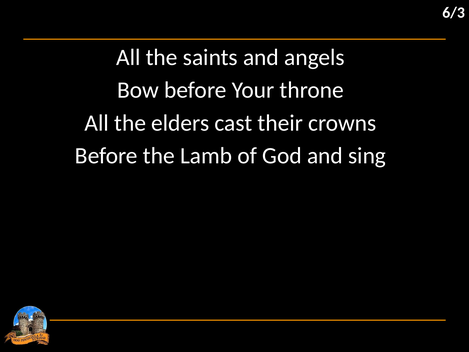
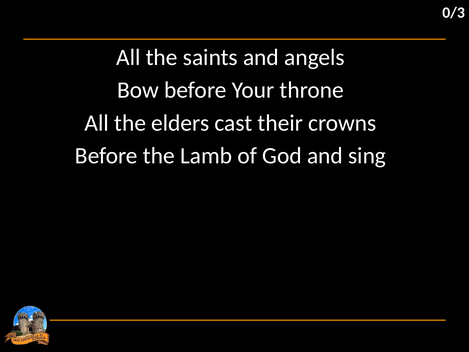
6/3: 6/3 -> 0/3 (454, 13)
